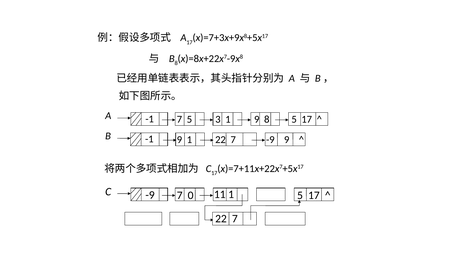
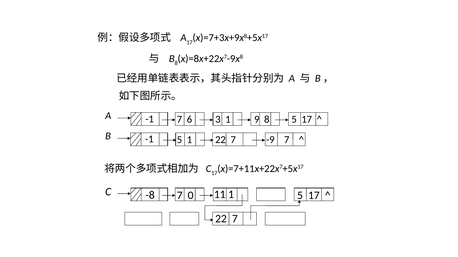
7 5: 5 -> 6 (189, 120)
-1 9: 9 -> 5 (179, 140)
-9 9: 9 -> 7 (287, 140)
-9: -9 -> -8 (150, 196)
